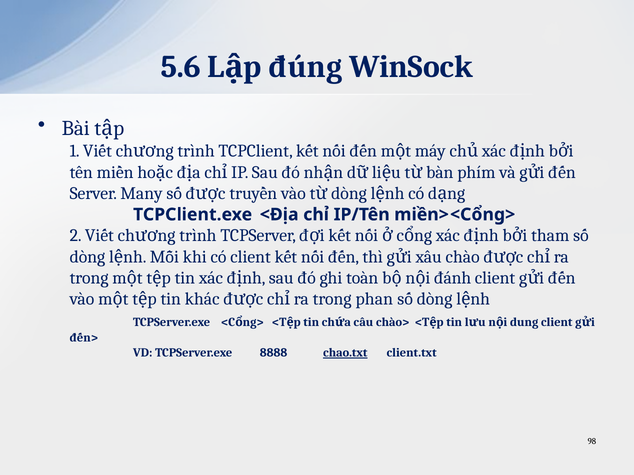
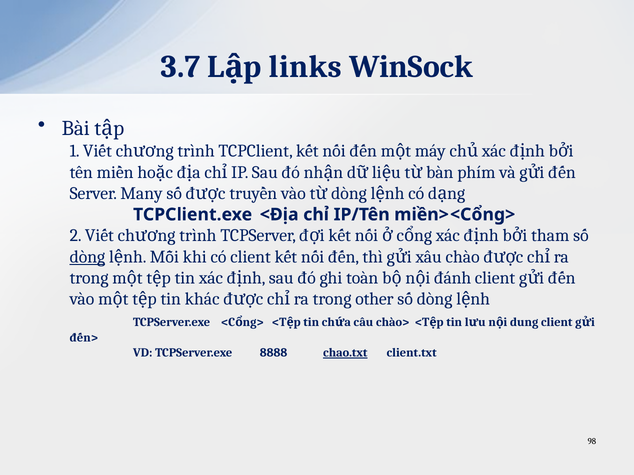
5.6: 5.6 -> 3.7 (181, 67)
đúng: đúng -> links (305, 67)
dòng underline: none -> present (87, 257)
phan: phan -> other (374, 299)
